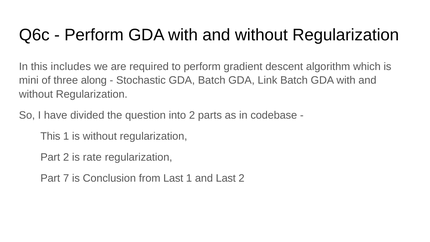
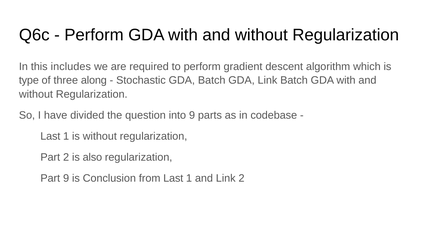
mini: mini -> type (29, 80)
into 2: 2 -> 9 (192, 115)
This: This -> Last (50, 136)
rate: rate -> also (92, 157)
Part 7: 7 -> 9 (66, 178)
and Last: Last -> Link (226, 178)
